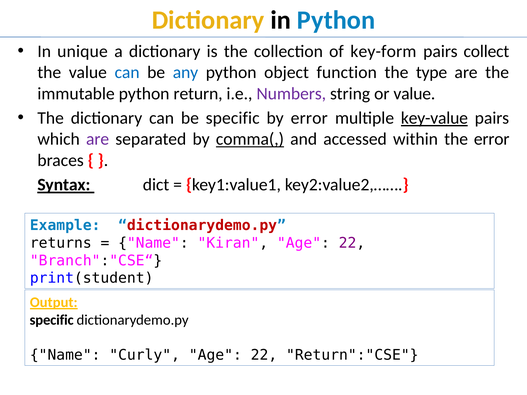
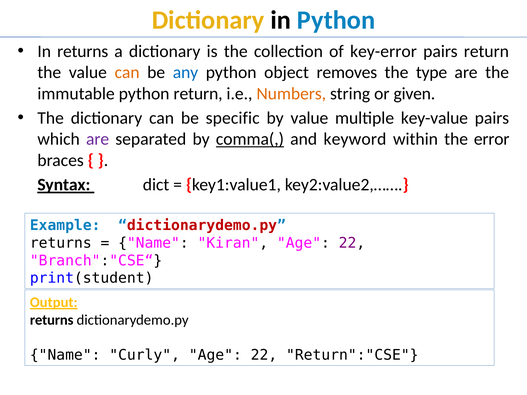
In unique: unique -> returns (83, 51)
key-form: key-form -> key-error (383, 51)
pairs collect: collect -> return (486, 51)
can colour: blue -> orange (127, 73)
function: function -> removes (347, 73)
Numbers colour: purple -> orange (291, 94)
or value: value -> given (414, 94)
by error: error -> value (309, 118)
key-value underline: present -> none (434, 118)
accessed: accessed -> keyword (355, 139)
specific: specific -> returns (52, 320)
